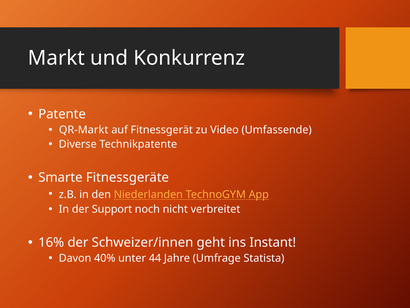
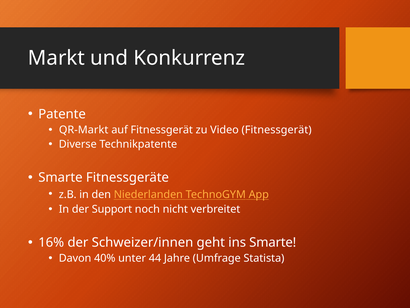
Video Umfassende: Umfassende -> Fitnessgerät (277, 130)
ins Instant: Instant -> Smarte (273, 242)
